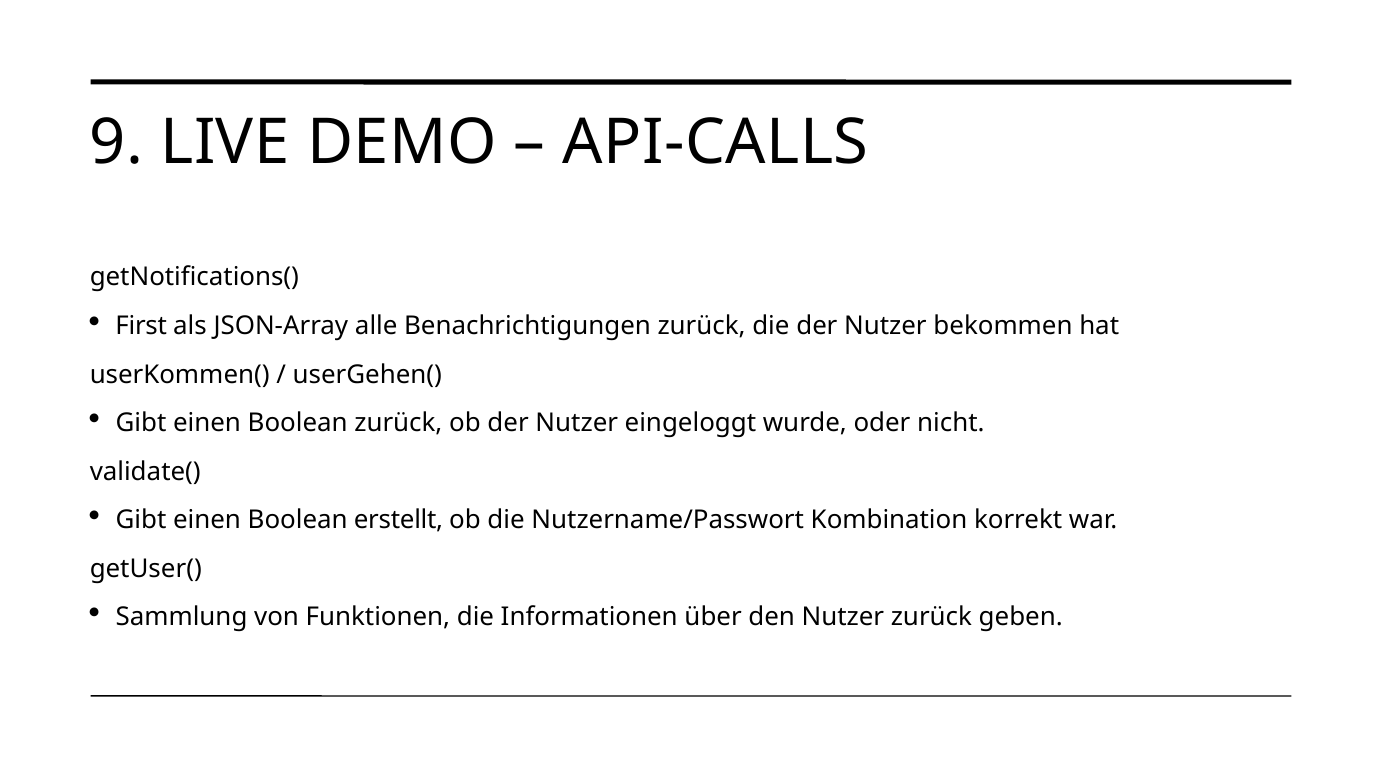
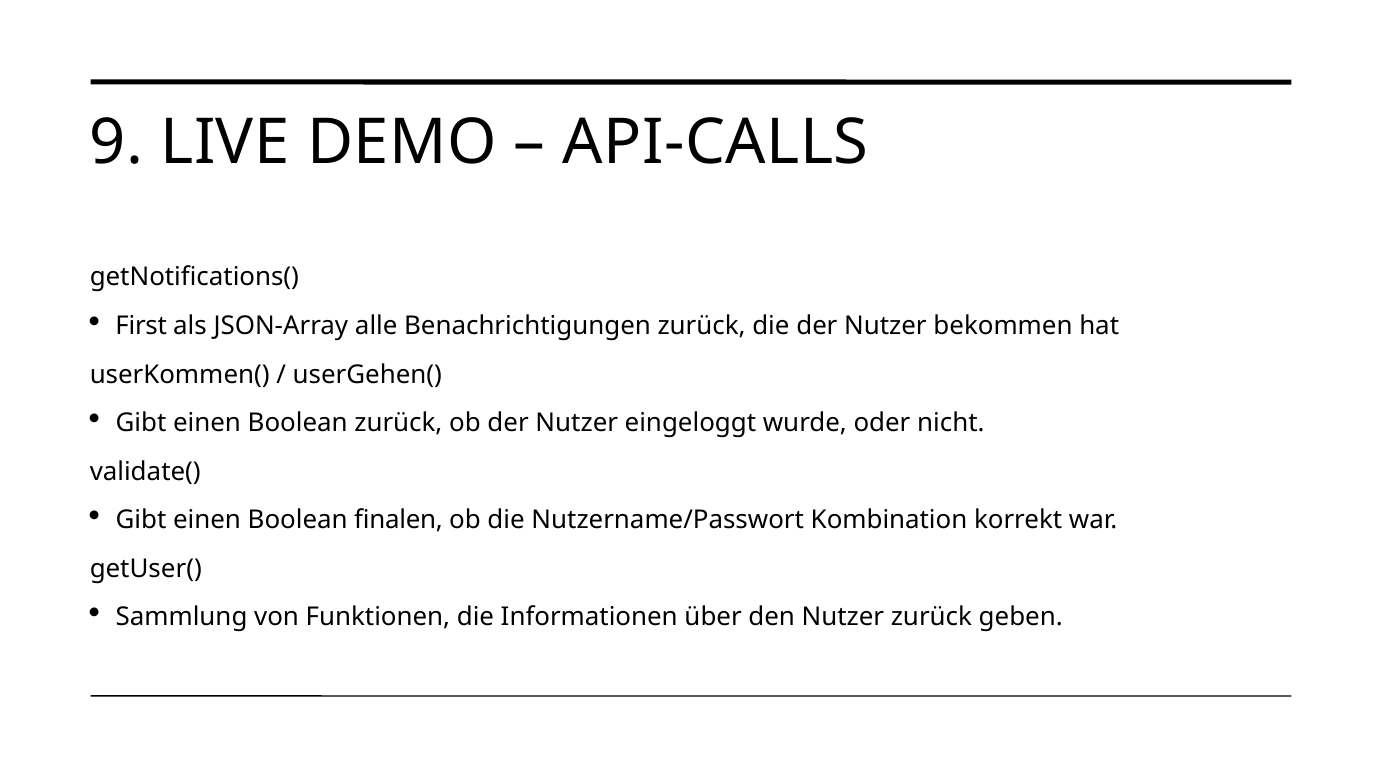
erstellt: erstellt -> finalen (399, 520)
